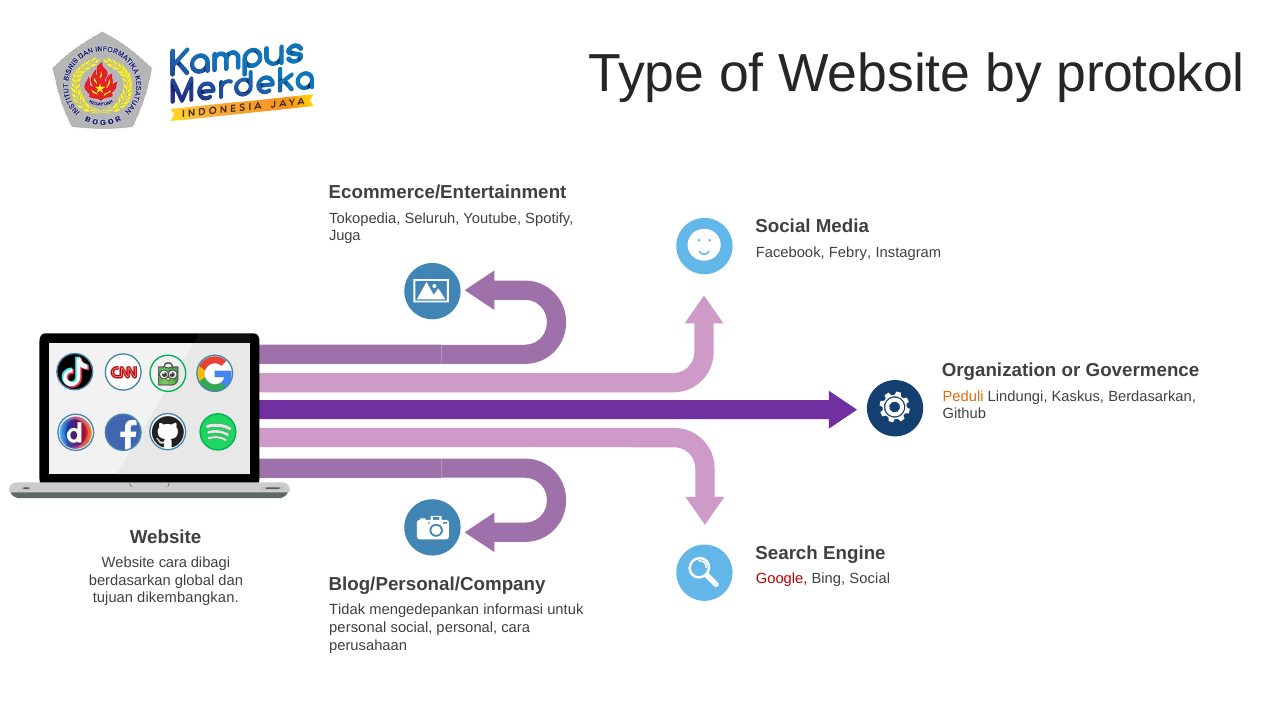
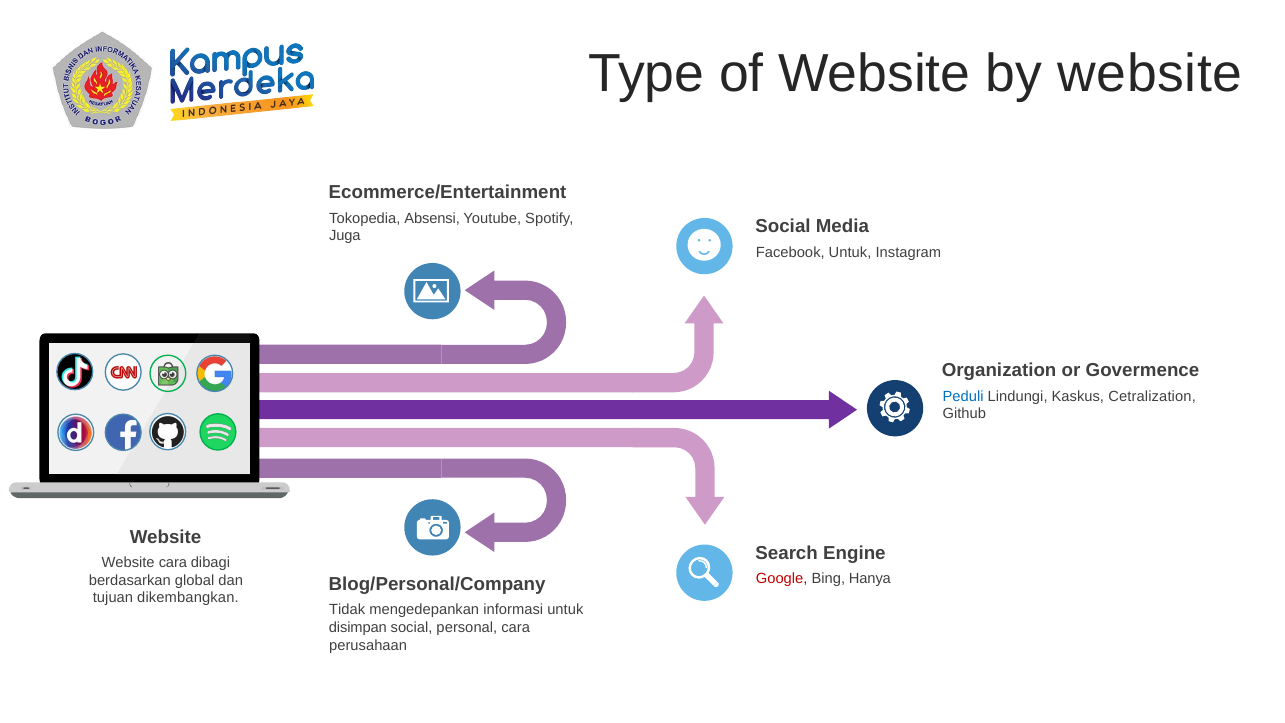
by protokol: protokol -> website (1150, 74)
Seluruh: Seluruh -> Absensi (432, 218)
Facebook Febry: Febry -> Untuk (850, 252)
Peduli colour: orange -> blue (963, 396)
Kaskus Berdasarkan: Berdasarkan -> Cetralization (1152, 396)
Bing Social: Social -> Hanya (870, 579)
personal: personal -> disimpan (358, 627)
